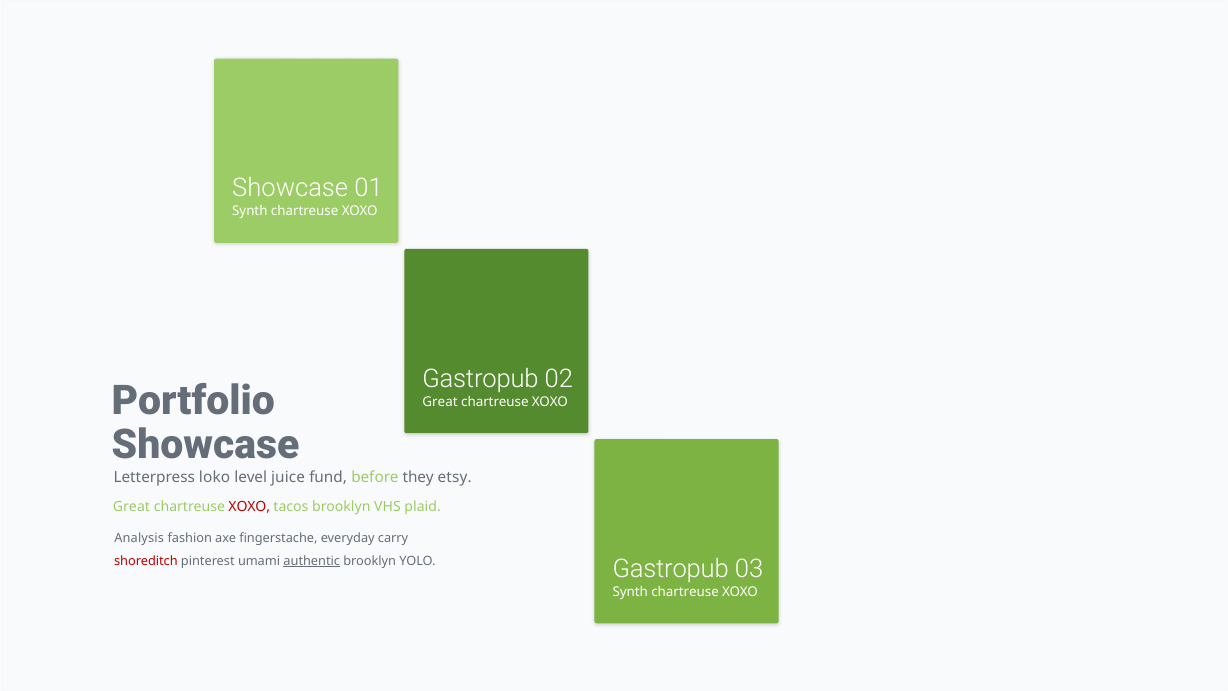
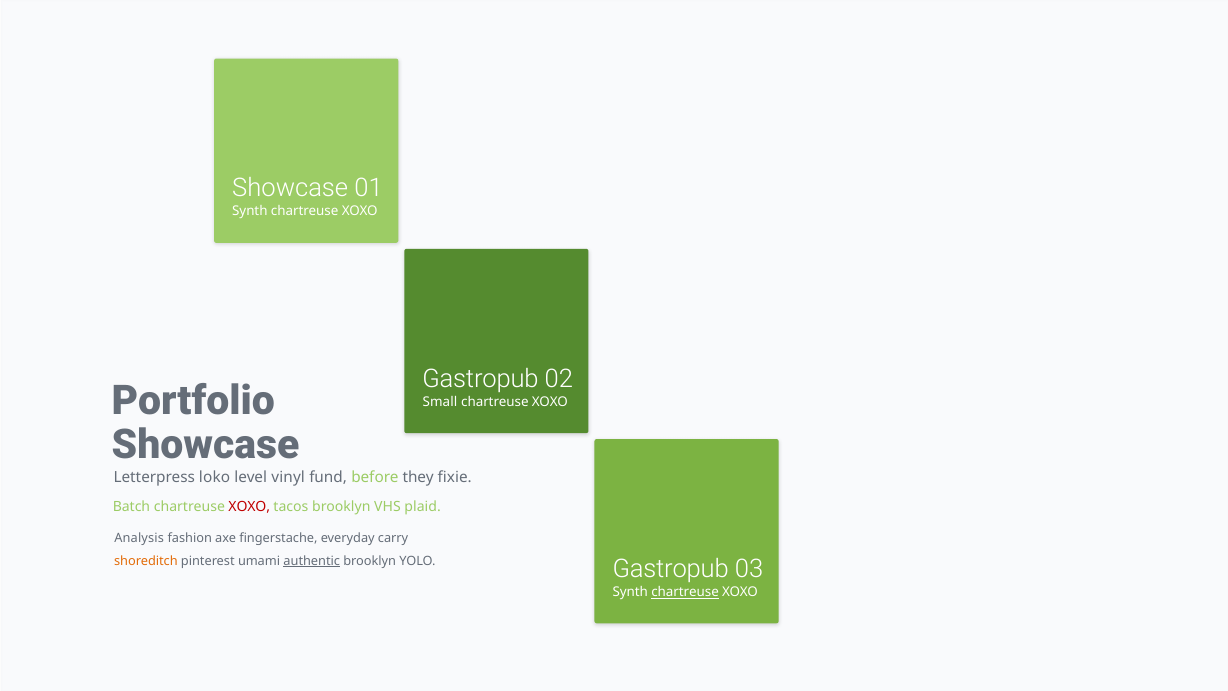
Great: Great -> Small (440, 402)
juice: juice -> vinyl (288, 477)
etsy: etsy -> fixie (455, 477)
Great: Great -> Batch (131, 506)
shoreditch colour: red -> orange (146, 561)
chartreuse underline: none -> present (685, 592)
